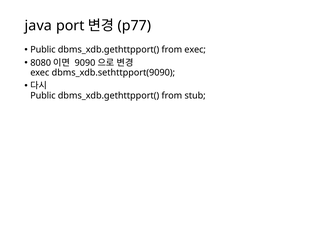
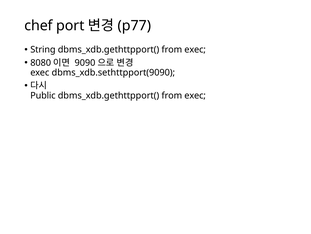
java: java -> chef (38, 26)
Public: Public -> String (43, 50)
stub: stub -> exec (195, 95)
